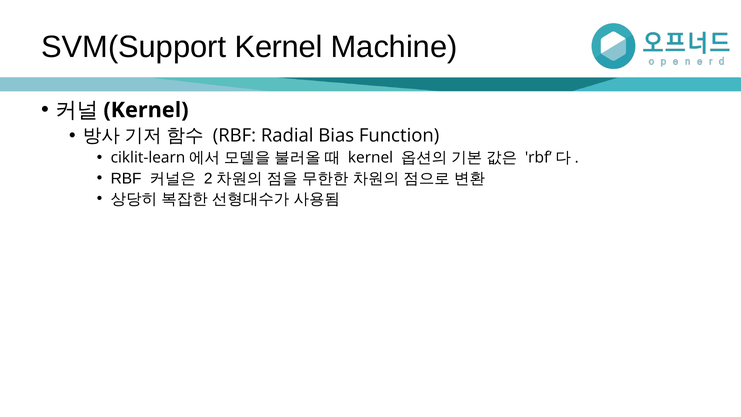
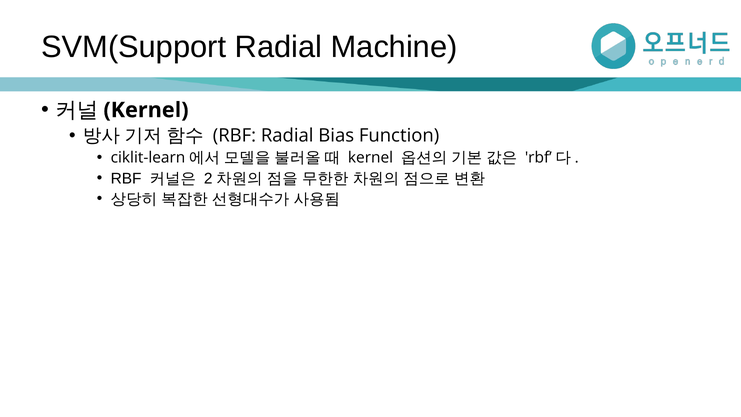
SVM(Support Kernel: Kernel -> Radial (279, 47)
